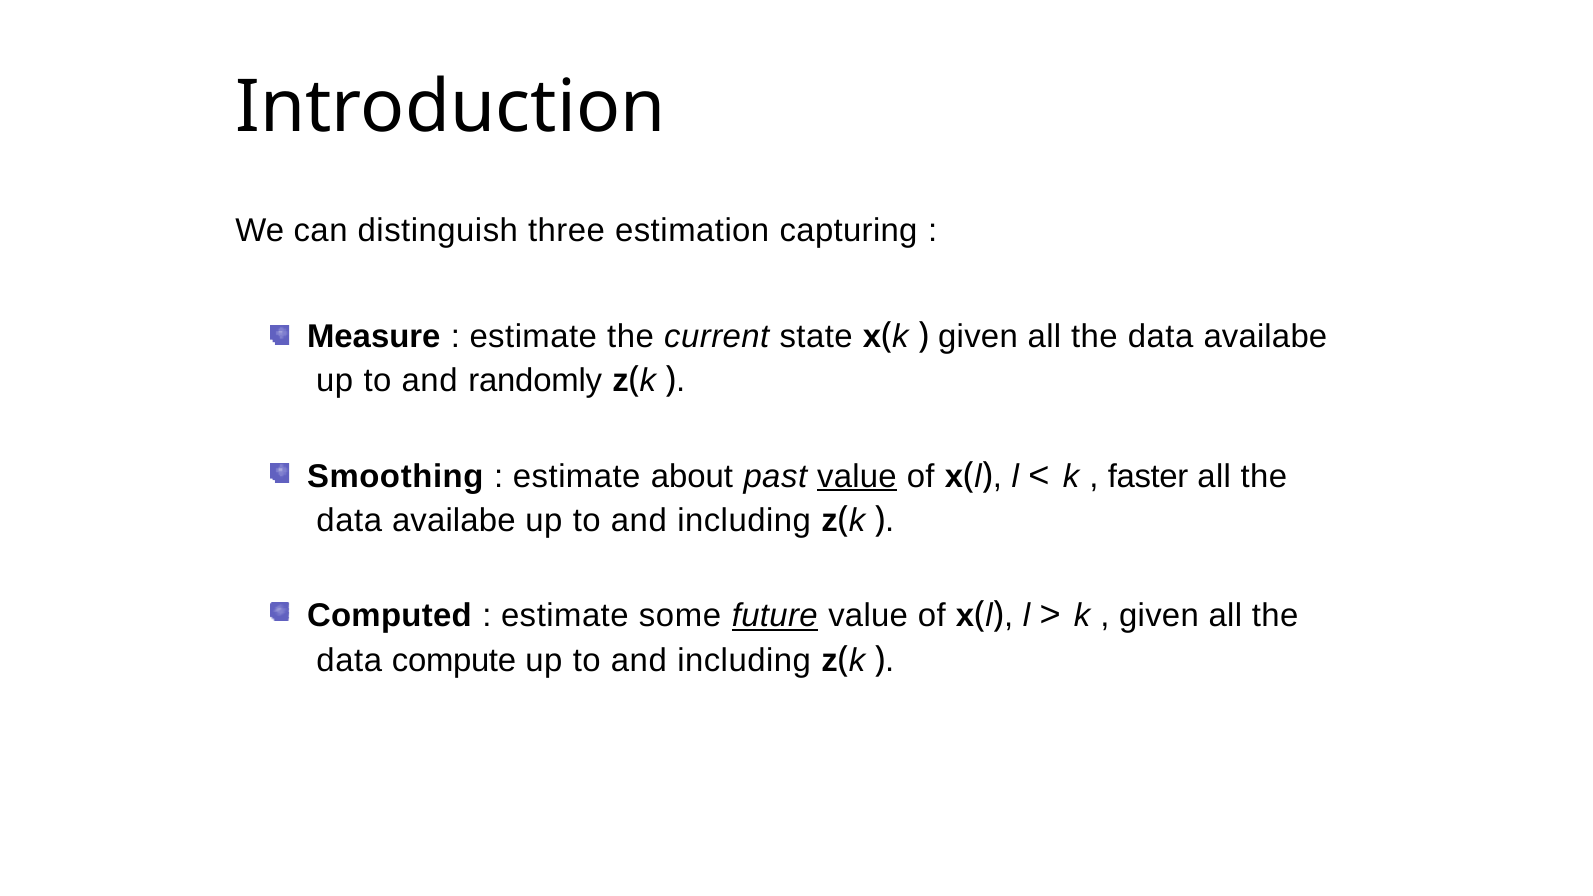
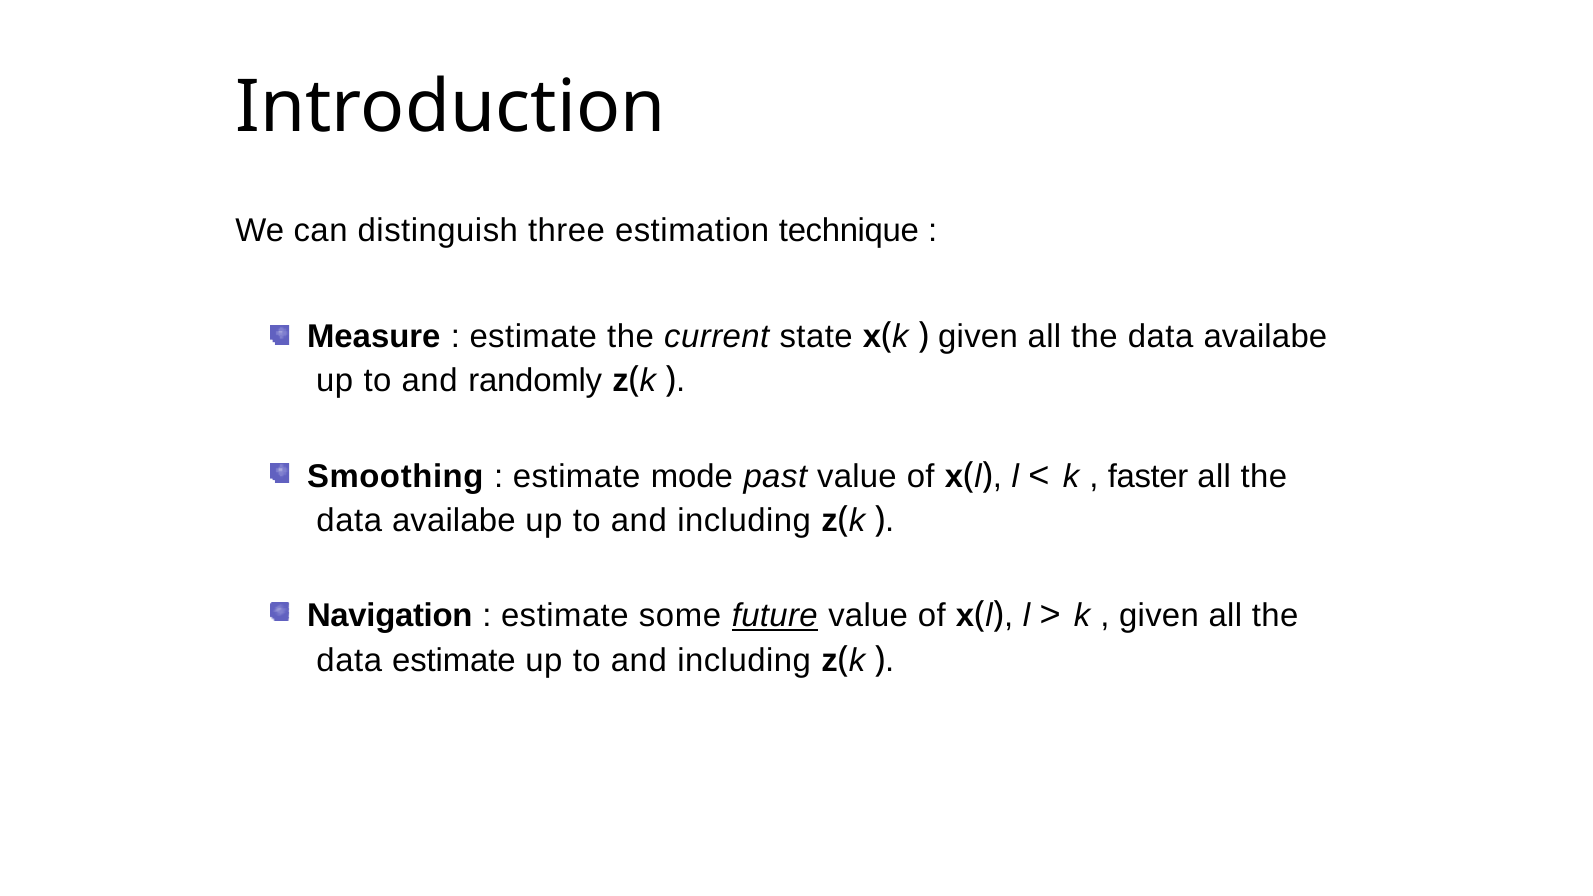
capturing: capturing -> technique (849, 231)
about: about -> mode (692, 476)
value underline: present -> none (857, 476)
Computed: Computed -> Navigation (390, 616)
data compute: compute -> estimate (454, 660)
